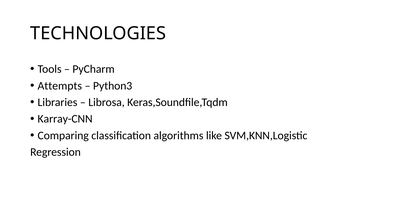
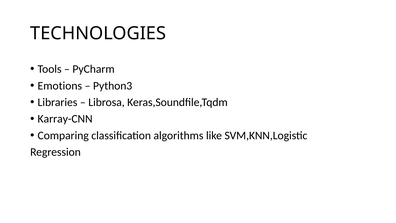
Attempts: Attempts -> Emotions (60, 86)
